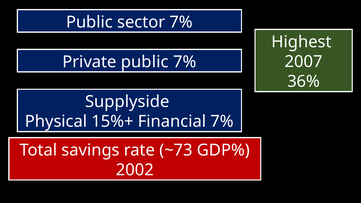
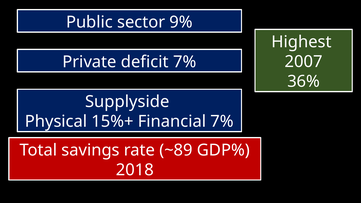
sector 7%: 7% -> 9% (181, 22)
Private public: public -> deficit (145, 62)
~73: ~73 -> ~89 (176, 150)
2002: 2002 -> 2018 (135, 170)
